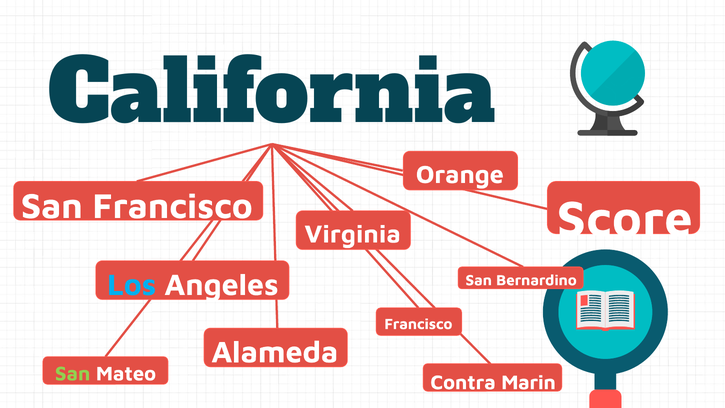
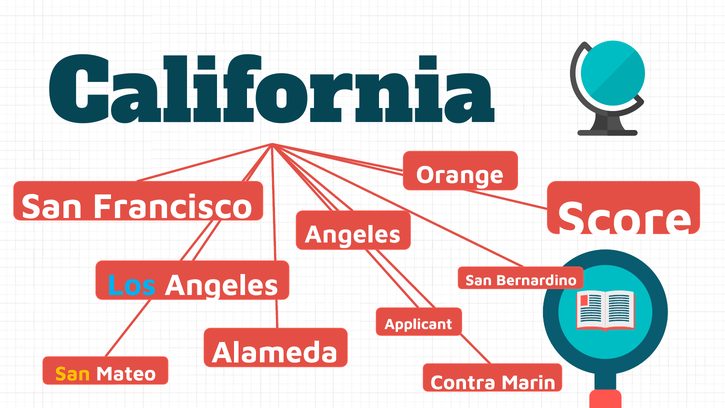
Virginia: Virginia -> Angeles (353, 234)
Francisco: Francisco -> Applicant (418, 324)
San colour: light green -> yellow (73, 374)
